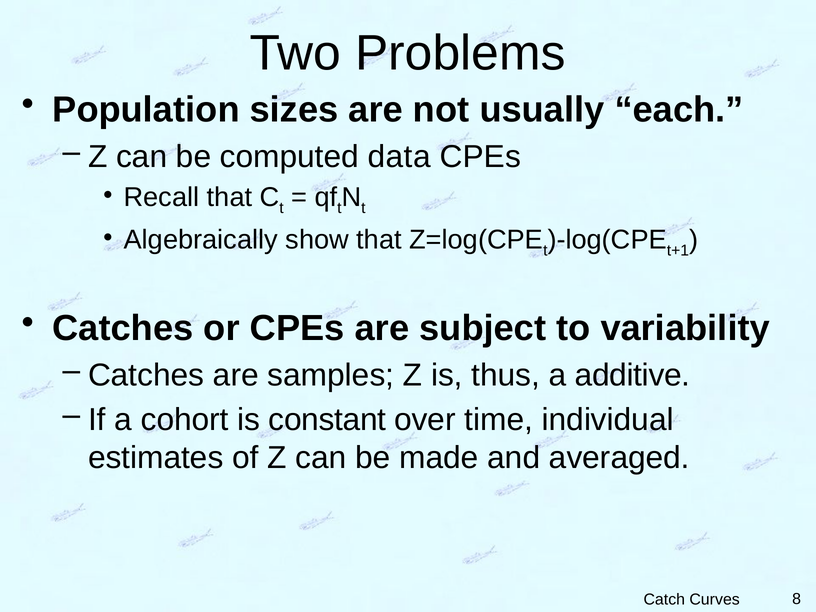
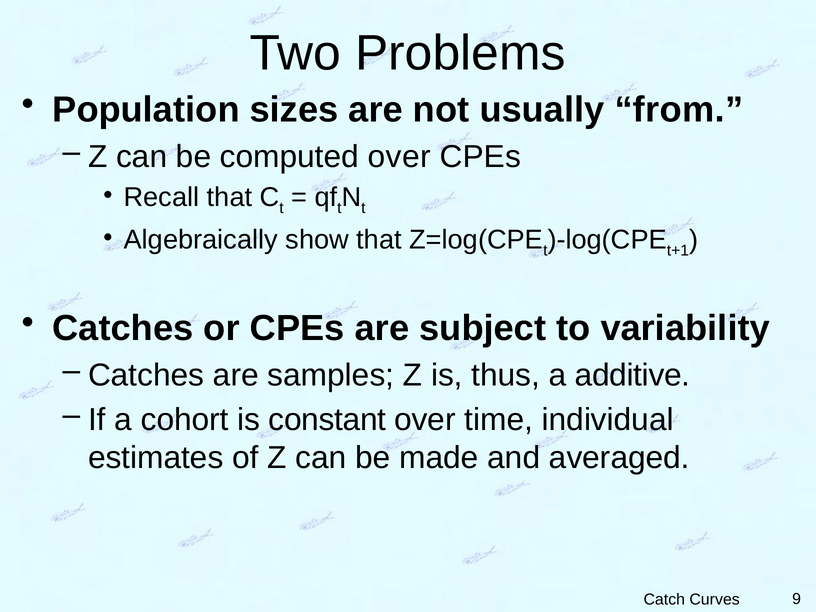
each: each -> from (679, 110)
computed data: data -> over (399, 157)
8: 8 -> 9 (797, 599)
